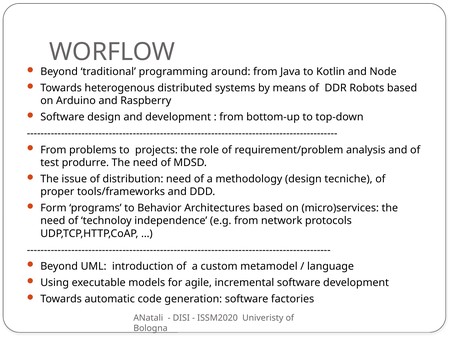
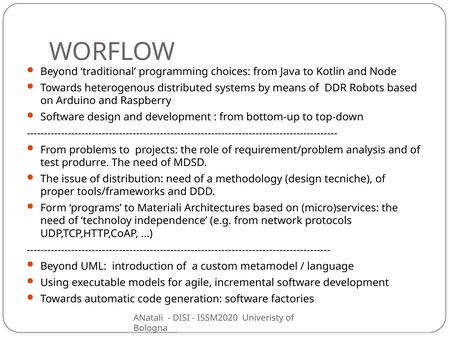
around: around -> choices (231, 72)
Behavior: Behavior -> Materiali (159, 208)
